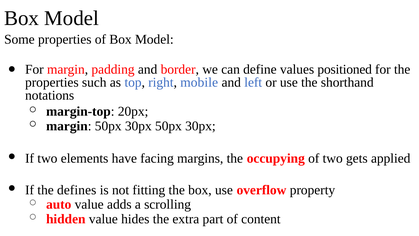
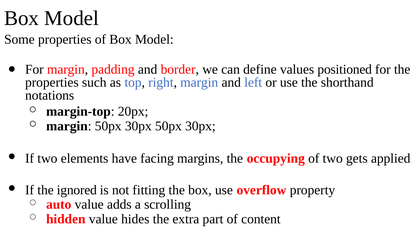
right mobile: mobile -> margin (199, 82)
defines: defines -> ignored (77, 190)
